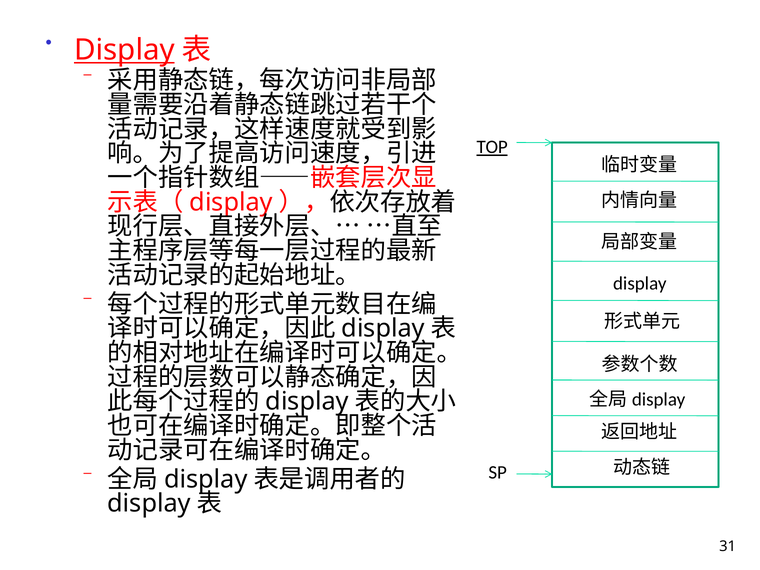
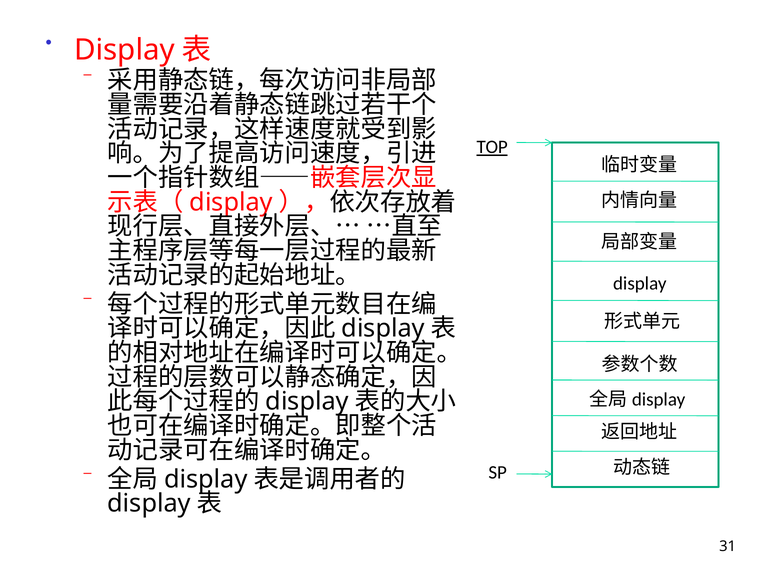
Display underline: present -> none (124, 50)
